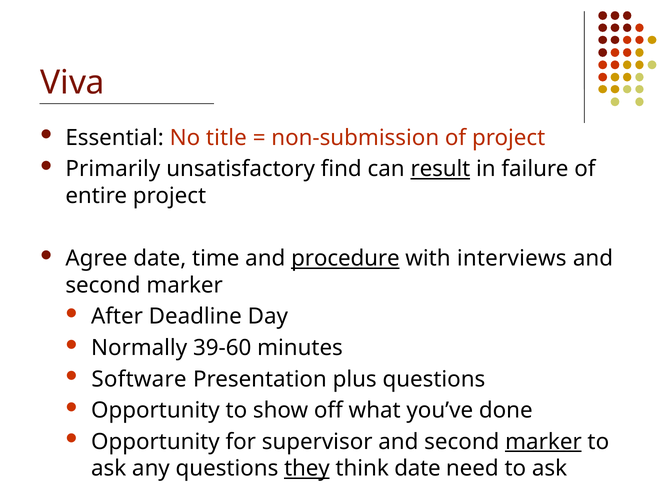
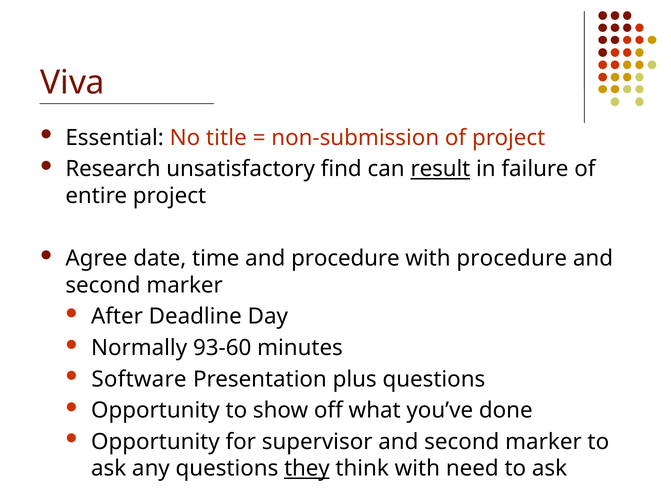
Primarily: Primarily -> Research (113, 169)
procedure underline: present -> none (345, 259)
with interviews: interviews -> procedure (512, 259)
39-60: 39-60 -> 93-60 (222, 348)
marker underline: present -> none (543, 442)
think date: date -> with (417, 469)
